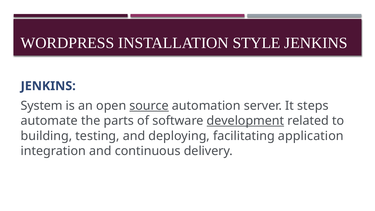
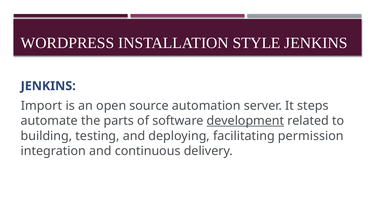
System: System -> Import (41, 106)
source underline: present -> none (149, 106)
application: application -> permission (311, 136)
